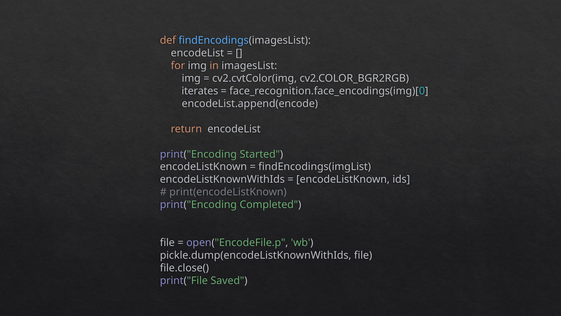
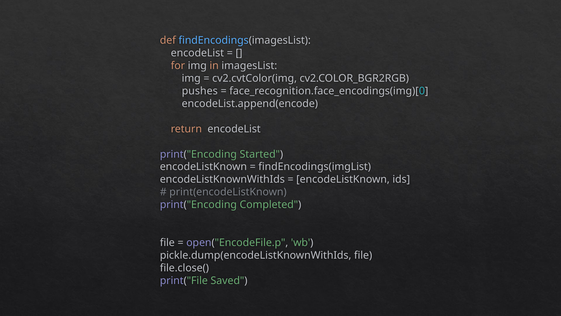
iterates: iterates -> pushes (200, 91)
